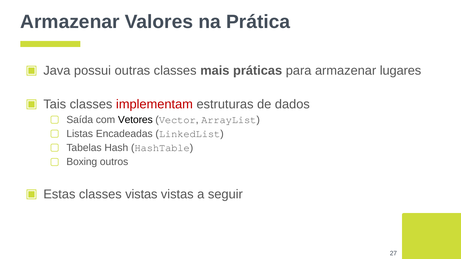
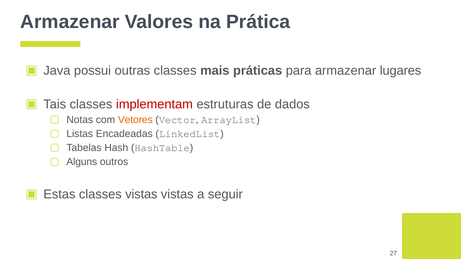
Saída: Saída -> Notas (80, 120)
Vetores colour: black -> orange (135, 120)
Boxing: Boxing -> Alguns (82, 162)
